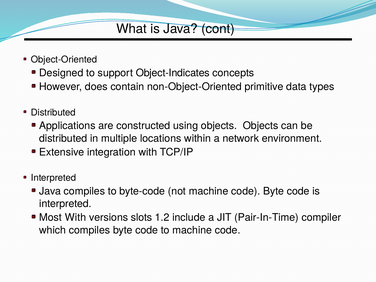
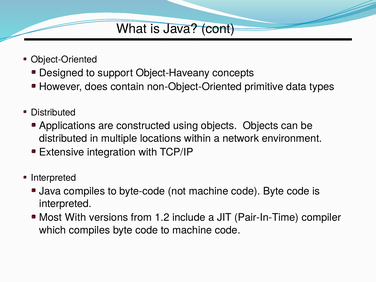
Object-Indicates: Object-Indicates -> Object-Haveany (173, 73)
slots: slots -> from (141, 218)
